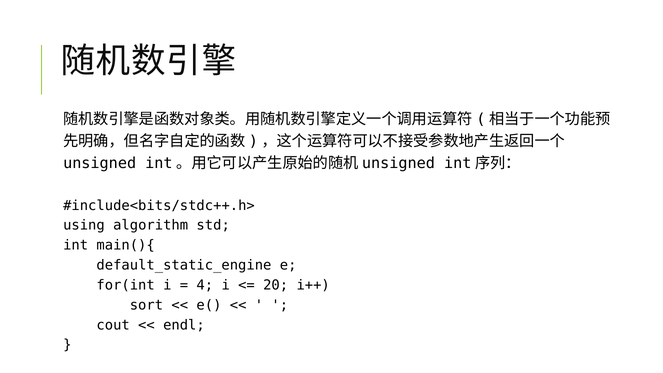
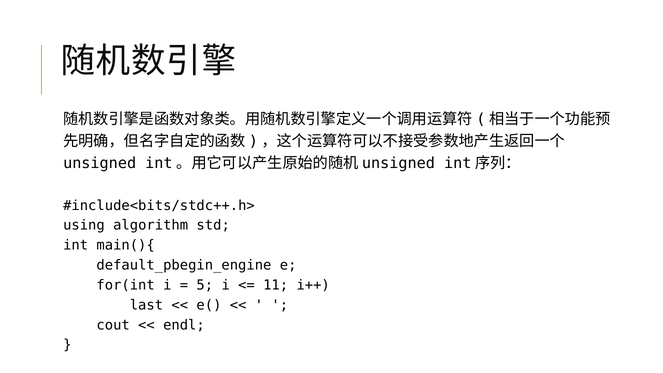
default_static_engine: default_static_engine -> default_pbegin_engine (184, 265)
4: 4 -> 5 (205, 285)
20: 20 -> 11 (276, 285)
sort: sort -> last (146, 305)
